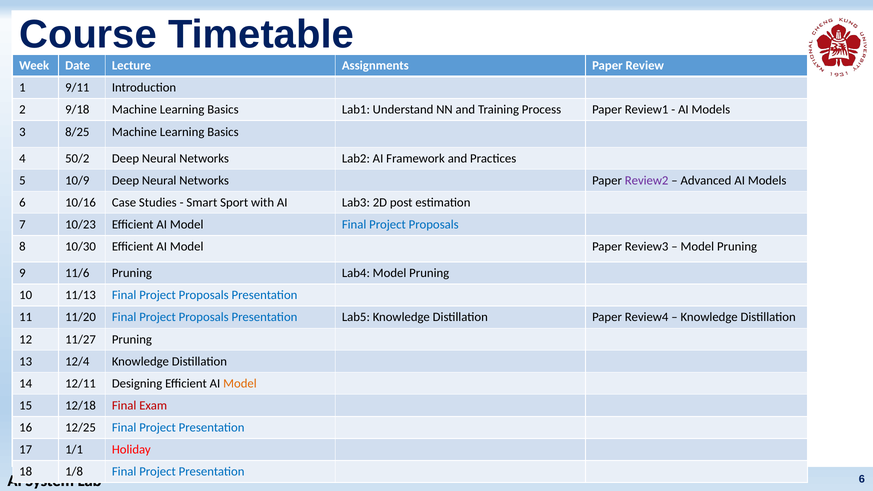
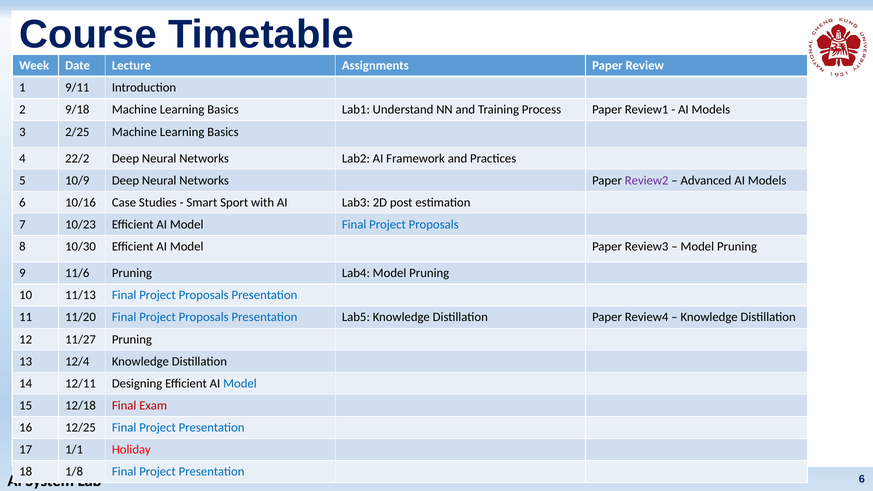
8/25: 8/25 -> 2/25 (77, 132)
50/2: 50/2 -> 22/2 (77, 158)
Model colour: orange -> blue (240, 384)
